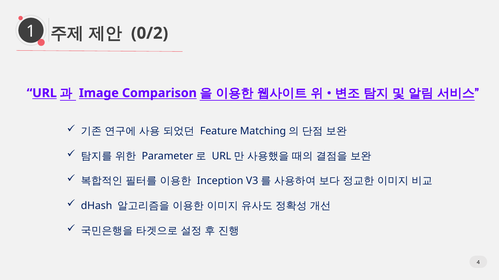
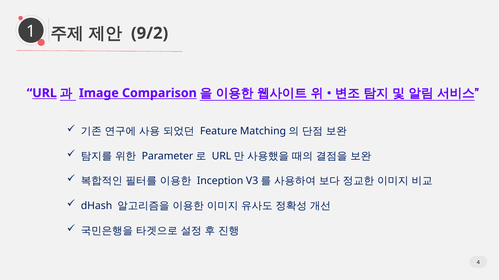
0/2: 0/2 -> 9/2 (150, 33)
